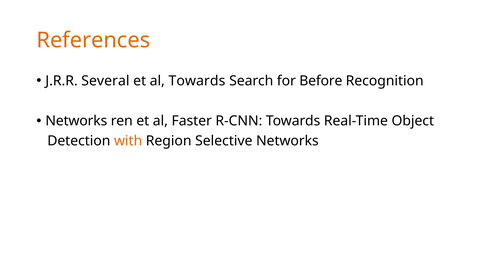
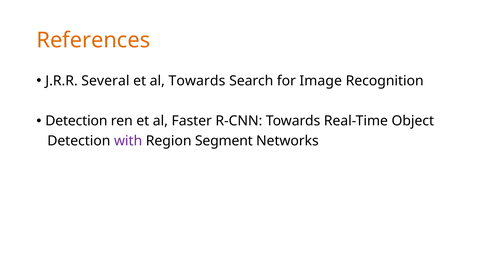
Before: Before -> Image (321, 81)
Networks: Networks -> Detection (76, 121)
with colour: orange -> purple (128, 141)
Selective: Selective -> Segment (224, 141)
